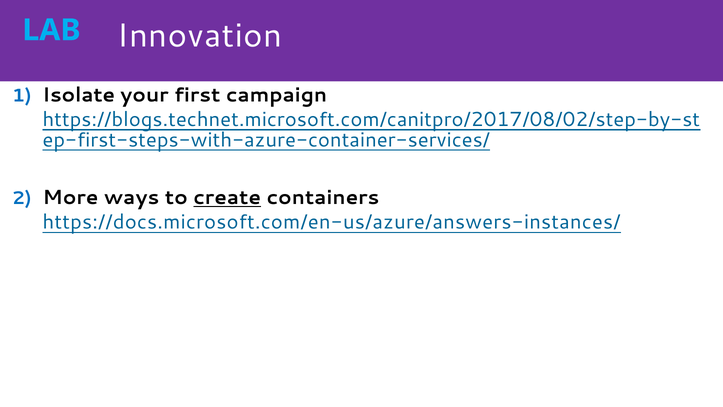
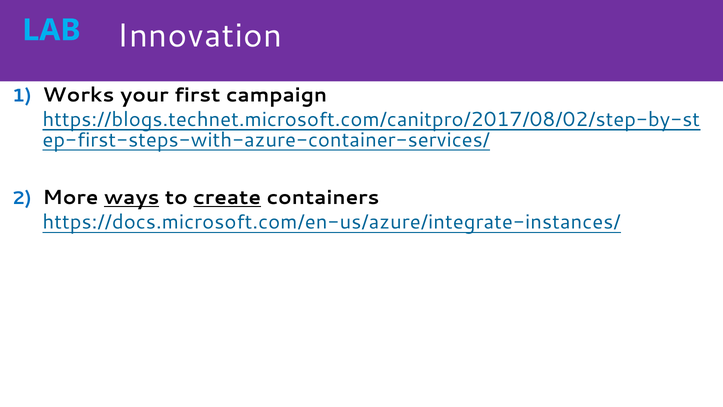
Isolate: Isolate -> Works (78, 95)
ways underline: none -> present (132, 198)
https://docs.microsoft.com/en-us/azure/answers-instances/: https://docs.microsoft.com/en-us/azure/answers-instances/ -> https://docs.microsoft.com/en-us/azure/integrate-instances/ (332, 222)
